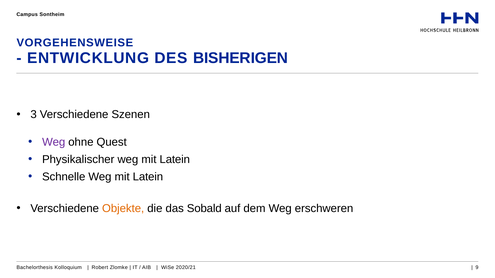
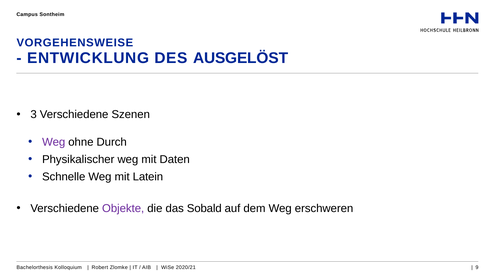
BISHERIGEN: BISHERIGEN -> AUSGELÖST (241, 58)
Quest: Quest -> Durch (112, 142)
Physikalischer weg mit Latein: Latein -> Daten (175, 160)
Objekte colour: orange -> purple (123, 209)
